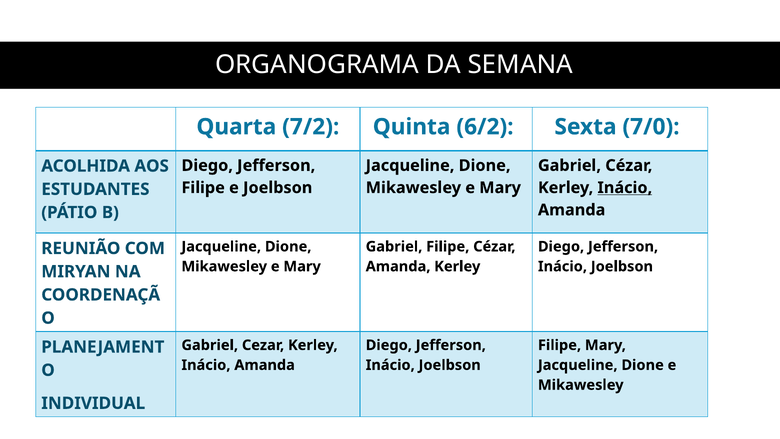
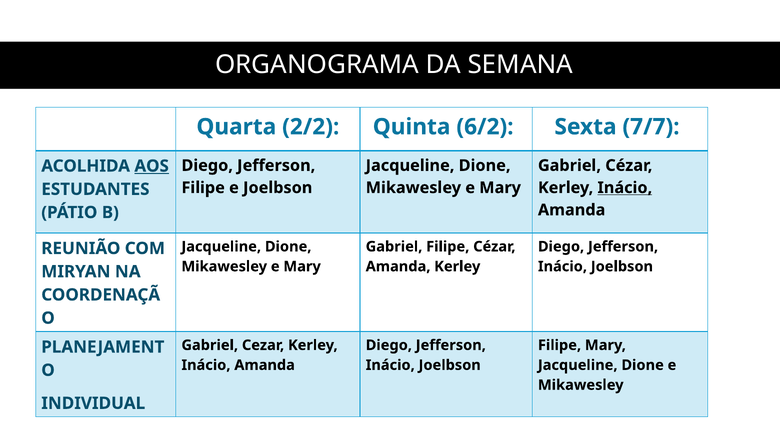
7/2: 7/2 -> 2/2 (311, 127)
7/0: 7/0 -> 7/7 (651, 127)
AOS underline: none -> present (152, 166)
